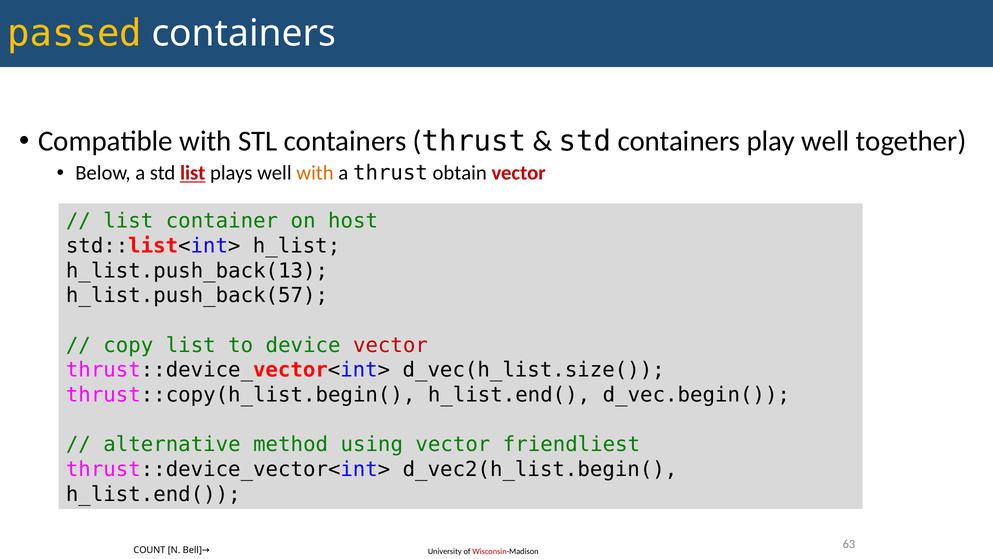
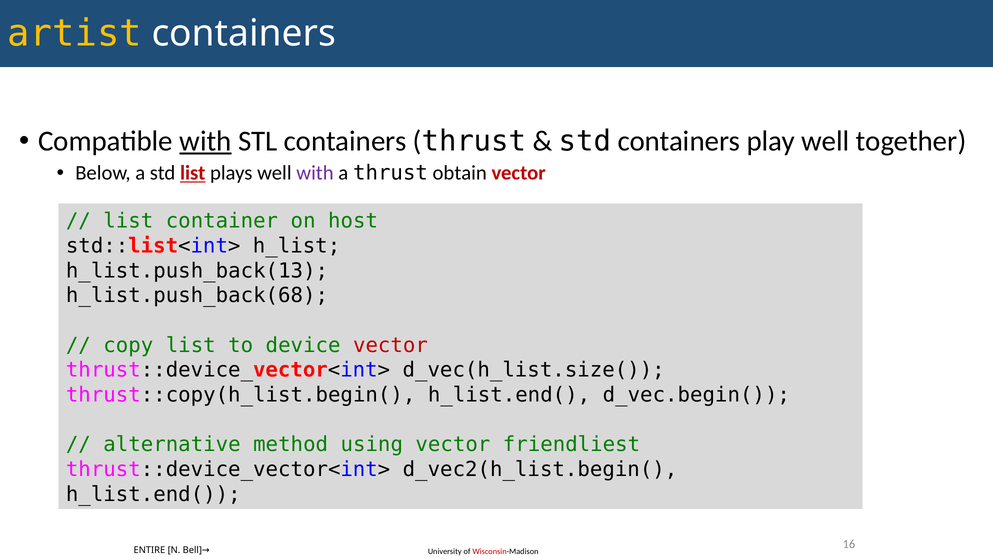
passed: passed -> artist (75, 33)
with underline: none -> present (205, 141)
with colour: orange -> purple (315, 173)
h_list.push_back(57: h_list.push_back(57 -> h_list.push_back(68 (197, 295)
COUNT: COUNT -> ENTIRE (149, 550)
63: 63 -> 16 (849, 544)
